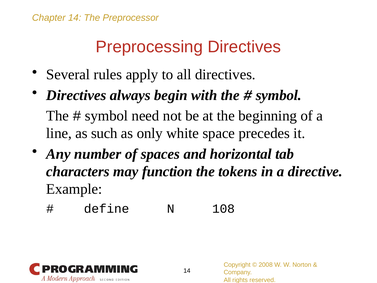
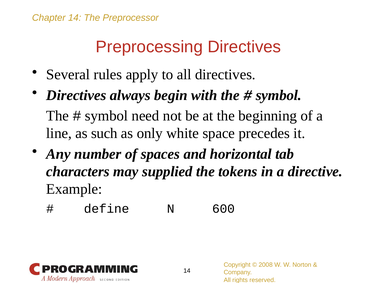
function: function -> supplied (167, 171)
108: 108 -> 600 (223, 209)
